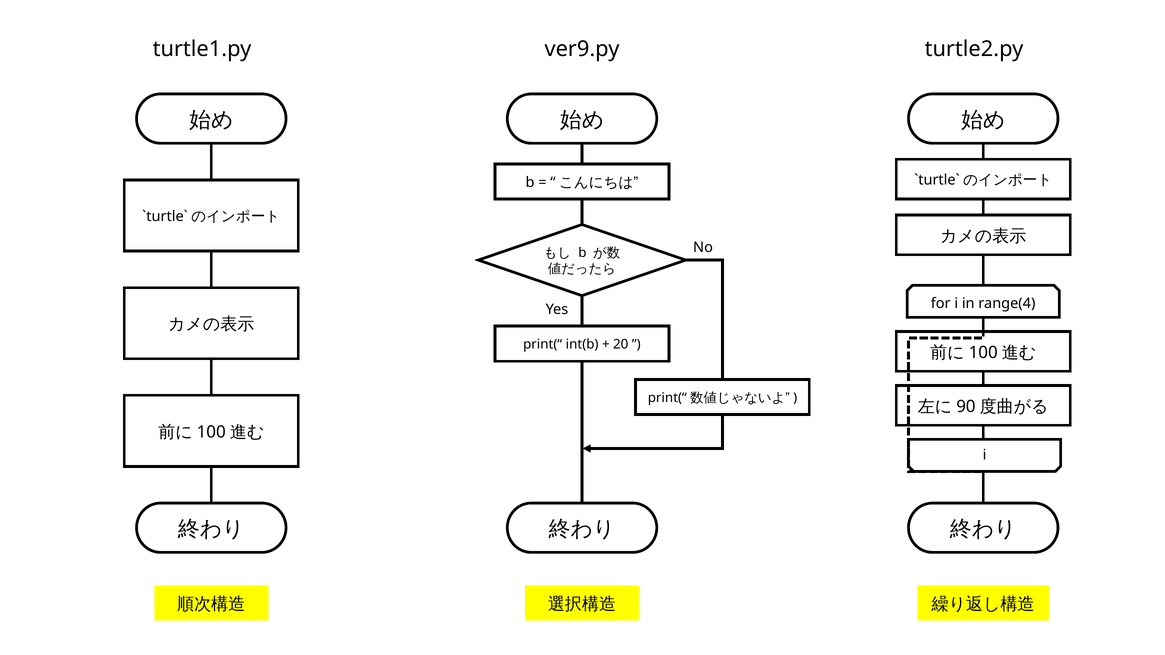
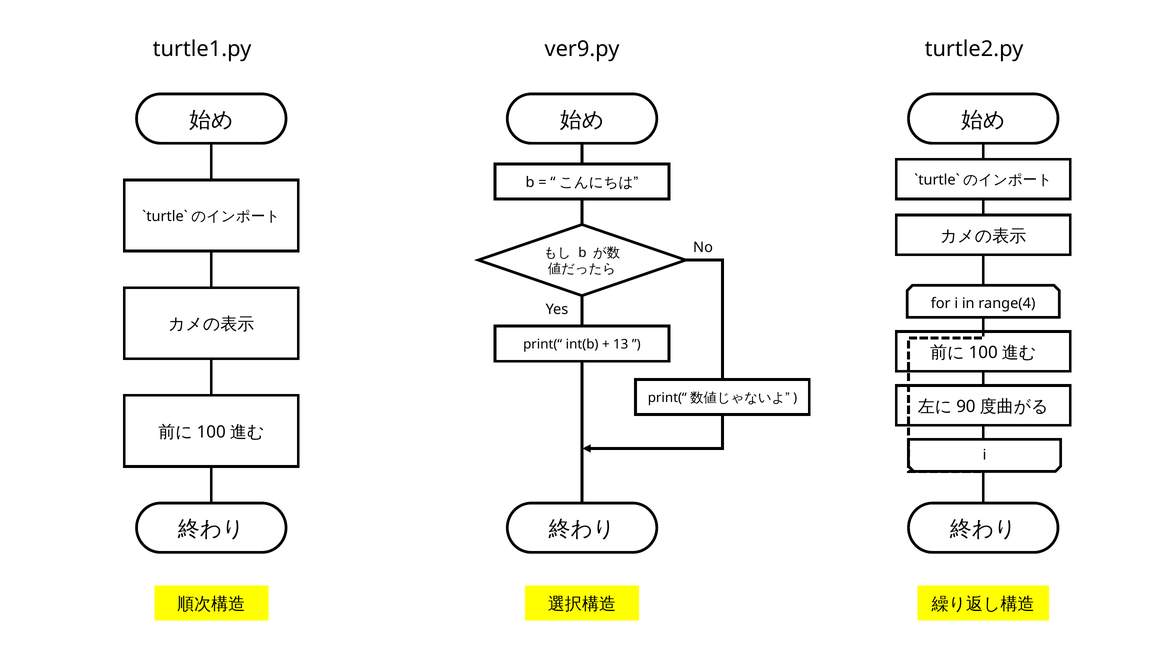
20: 20 -> 13 (621, 345)
